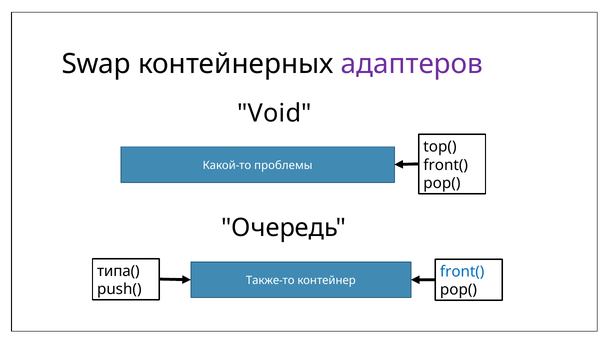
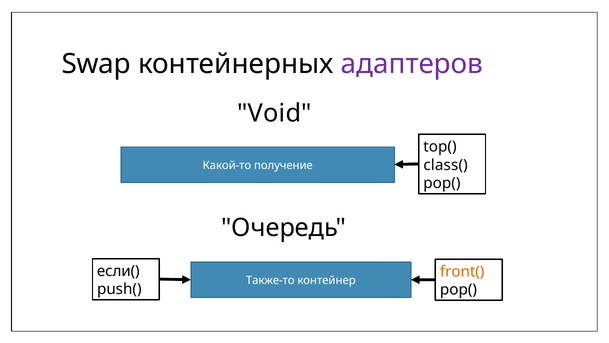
front(: front( -> class( (446, 165)
проблемы: проблемы -> получение (283, 165)
типа(: типа( -> если( (118, 271)
front( colour: blue -> orange (462, 271)
